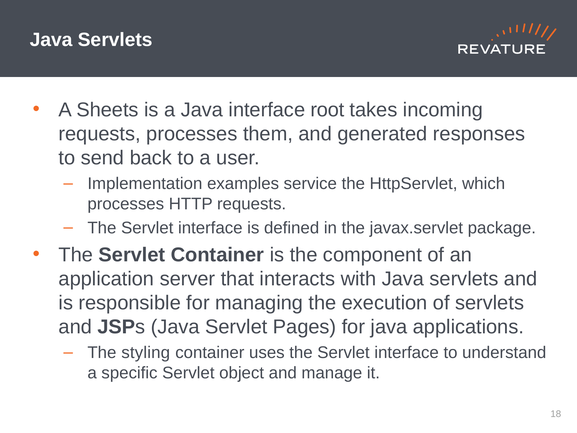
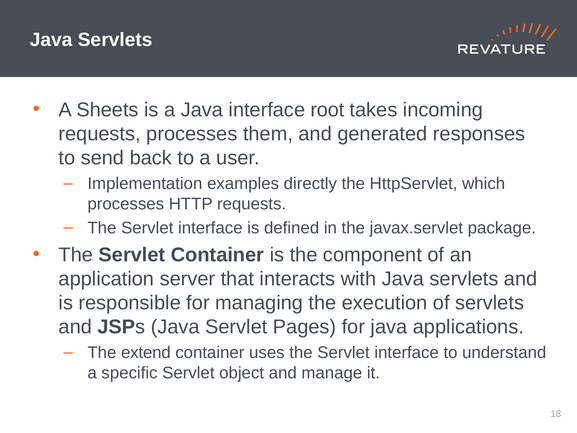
service: service -> directly (310, 184)
styling: styling -> extend (146, 352)
